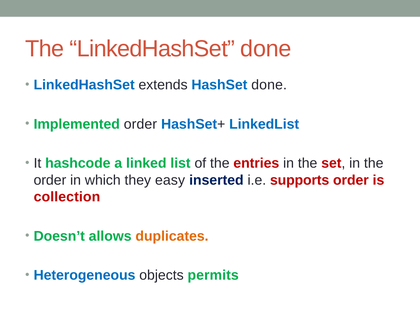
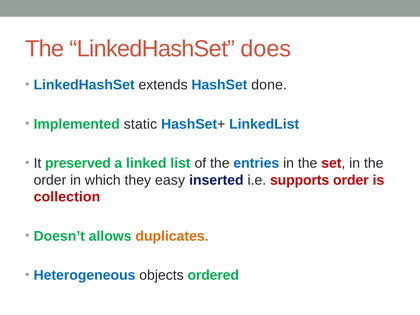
LinkedHashSet done: done -> does (266, 49)
Implemented order: order -> static (140, 124)
hashcode: hashcode -> preserved (78, 163)
entries colour: red -> blue (256, 163)
permits: permits -> ordered (213, 275)
